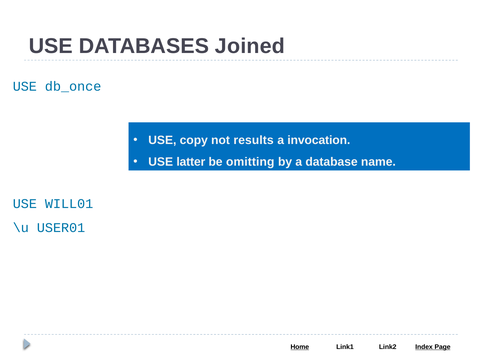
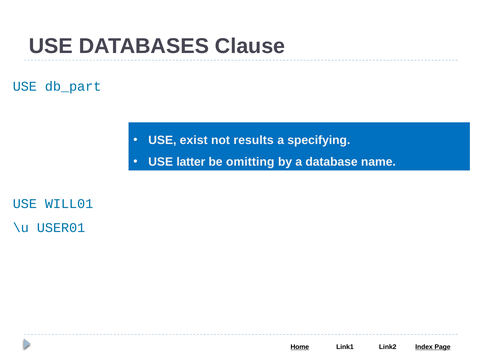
Joined: Joined -> Clause (250, 46)
db_once: db_once -> db_part (73, 86)
copy: copy -> exist (194, 140)
invocation: invocation -> specifying (319, 140)
